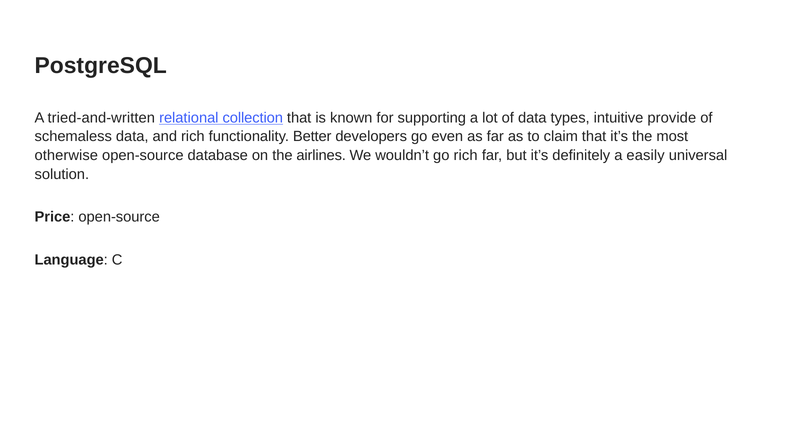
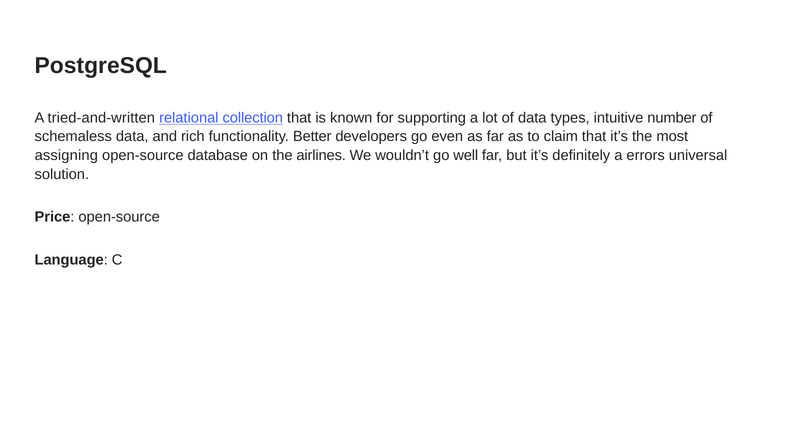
provide: provide -> number (672, 118)
otherwise: otherwise -> assigning (66, 155)
go rich: rich -> well (466, 155)
easily: easily -> errors (646, 155)
